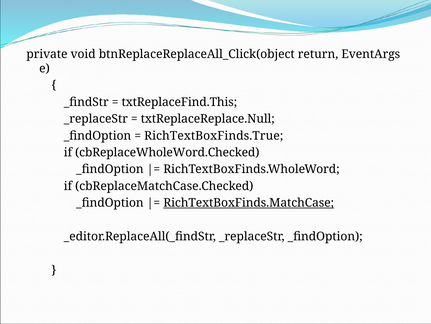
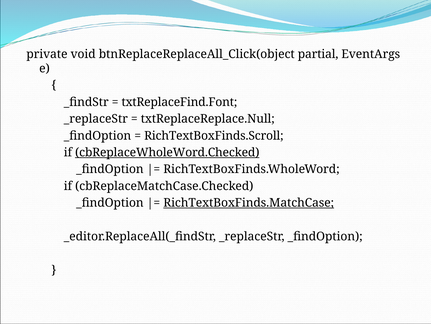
return: return -> partial (318, 54)
txtReplaceFind.This: txtReplaceFind.This -> txtReplaceFind.Font (179, 102)
RichTextBoxFinds.True: RichTextBoxFinds.True -> RichTextBoxFinds.Scroll (214, 135)
cbReplaceWholeWord.Checked underline: none -> present (167, 152)
